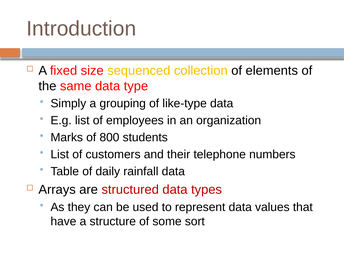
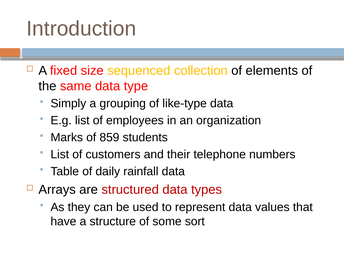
800: 800 -> 859 (109, 137)
